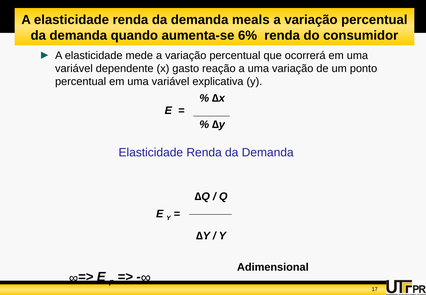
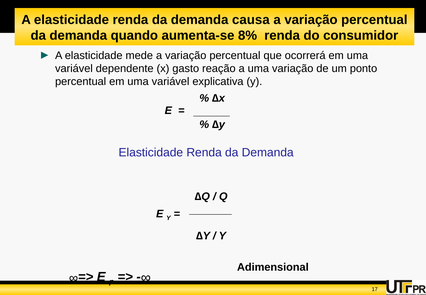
meals: meals -> causa (251, 20)
6%: 6% -> 8% (248, 35)
